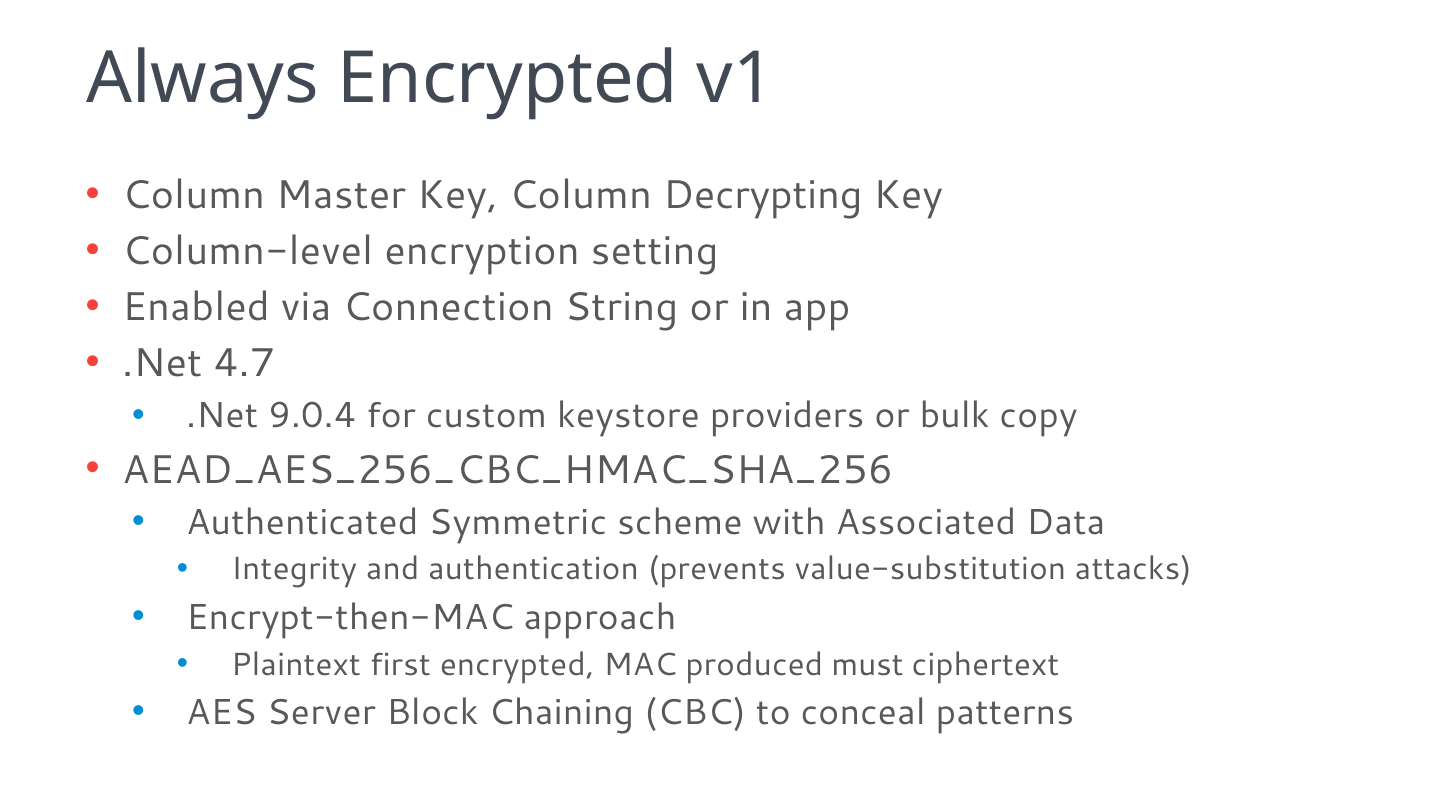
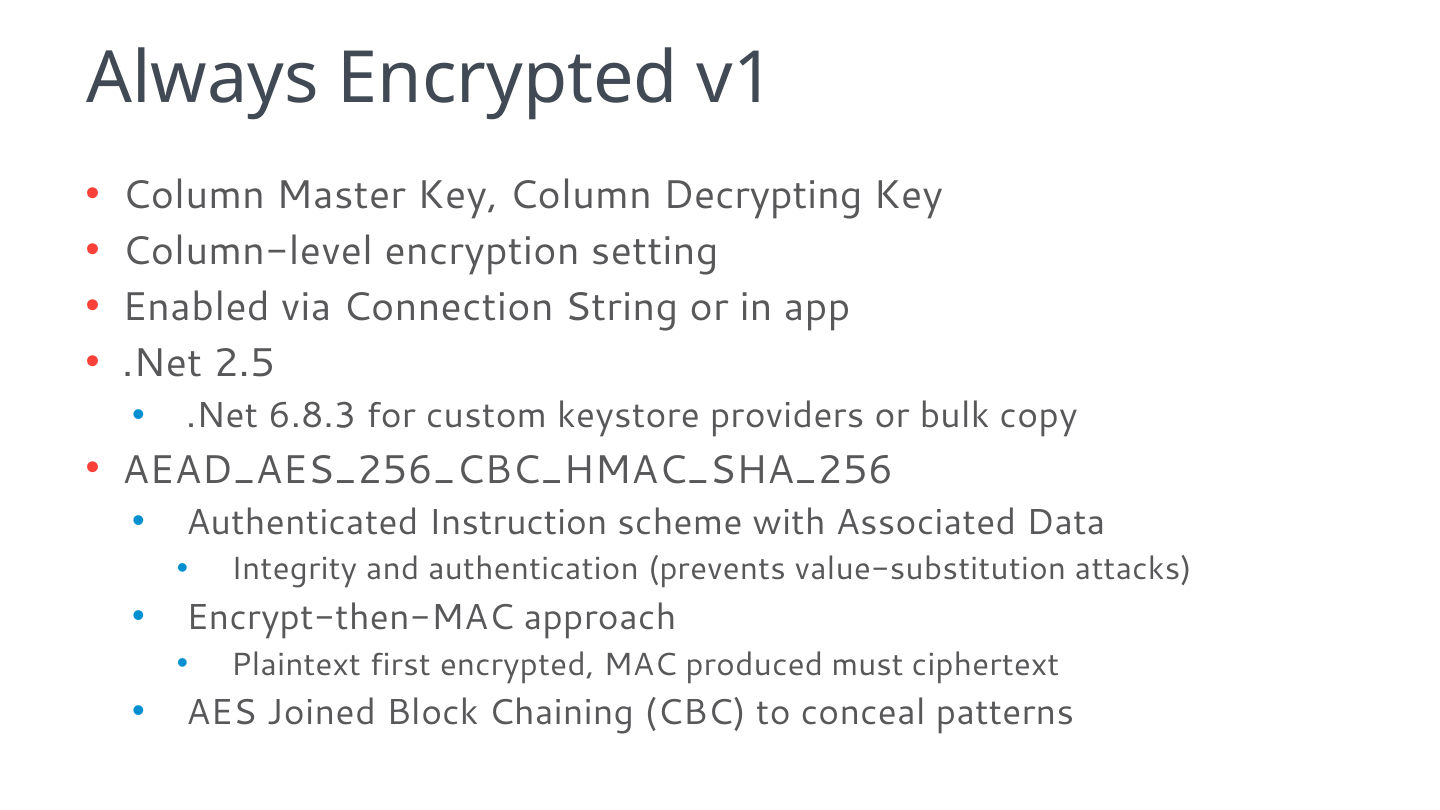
4.7: 4.7 -> 2.5 (244, 364)
9.0.4: 9.0.4 -> 6.8.3 (312, 416)
Symmetric: Symmetric -> Instruction (518, 523)
Server: Server -> Joined (321, 713)
